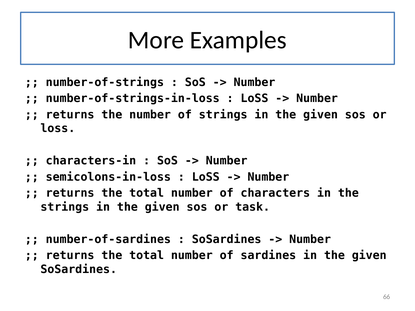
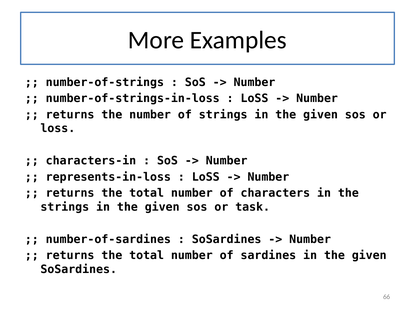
semicolons-in-loss: semicolons-in-loss -> represents-in-loss (108, 177)
